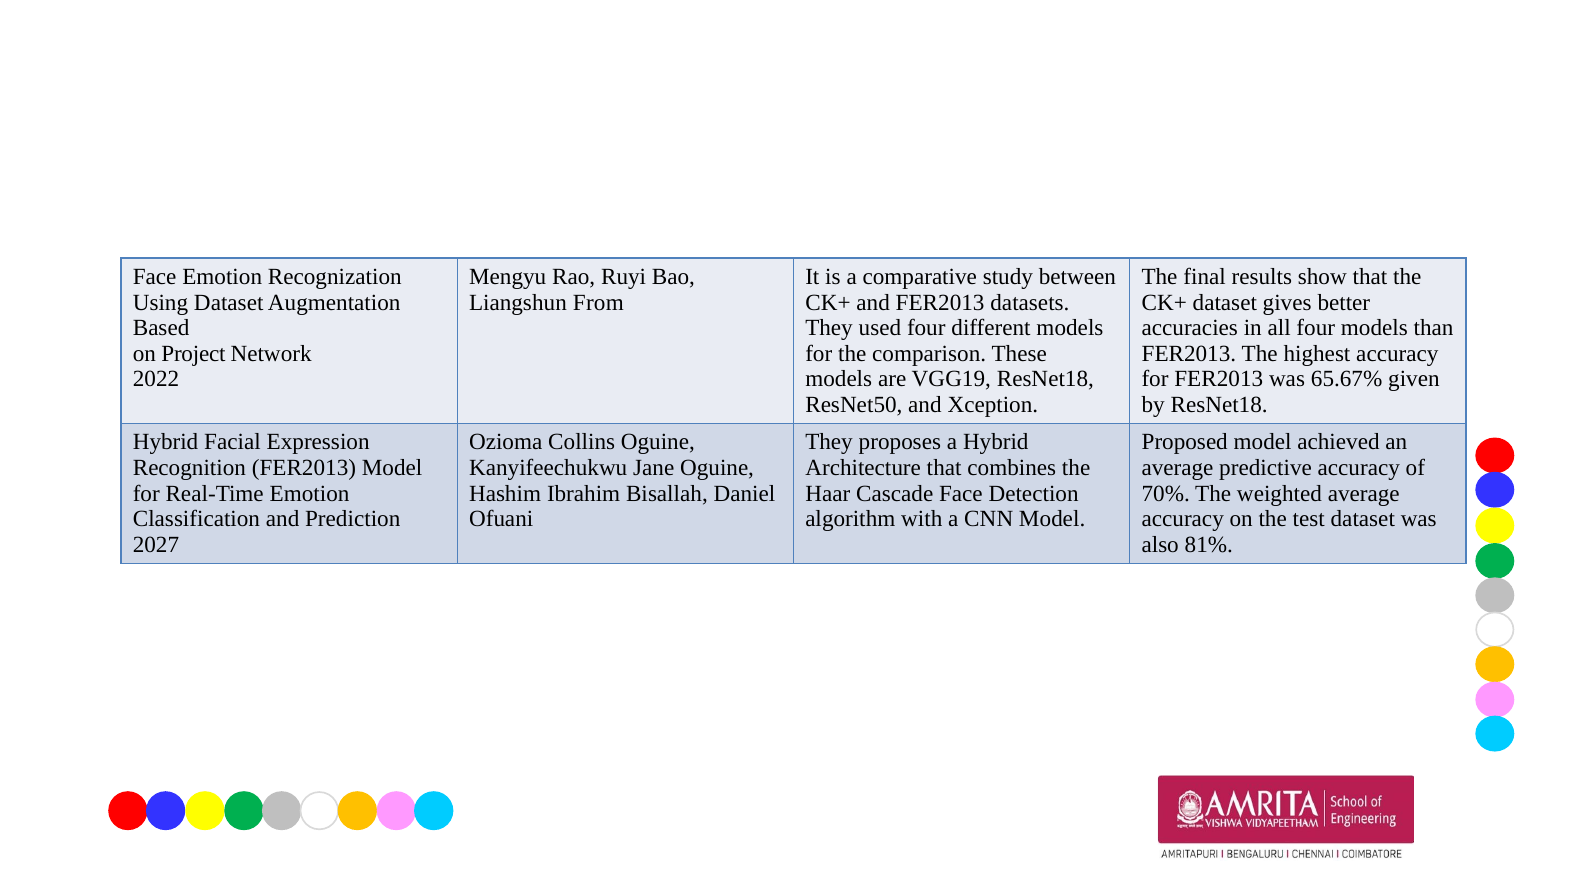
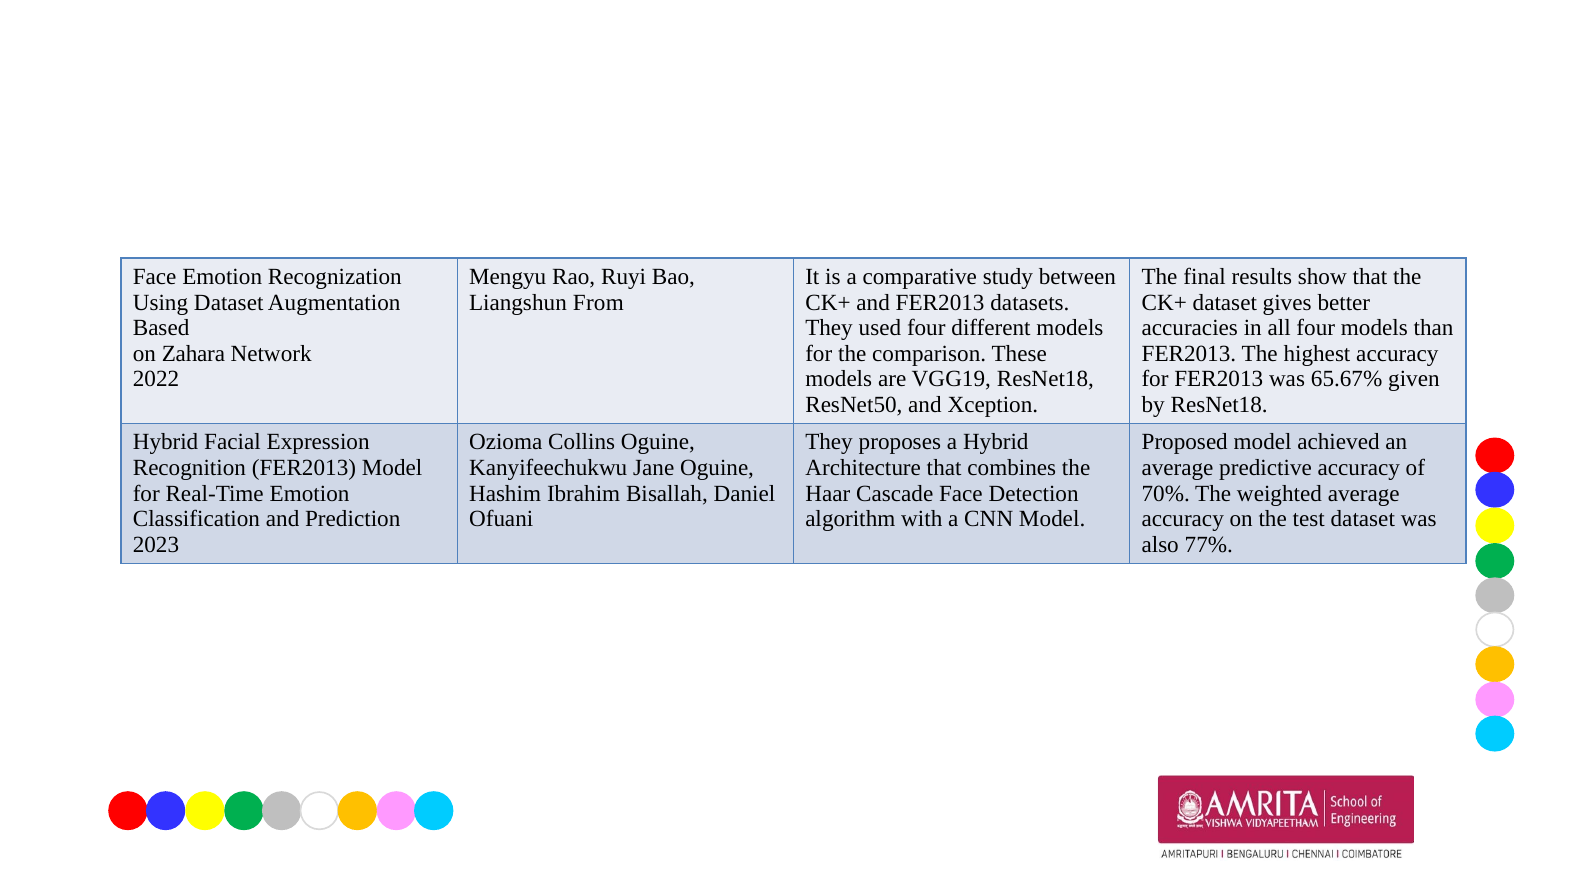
Project: Project -> Zahara (193, 353)
2027: 2027 -> 2023 (156, 545)
81%: 81% -> 77% (1209, 545)
